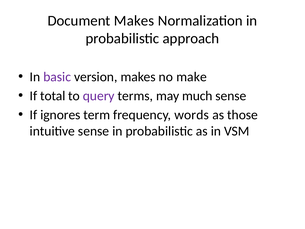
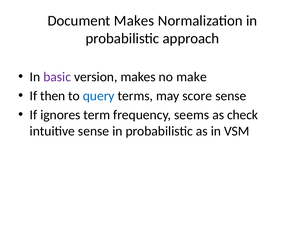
total: total -> then (53, 96)
query colour: purple -> blue (99, 96)
much: much -> score (197, 96)
words: words -> seems (192, 115)
those: those -> check (243, 115)
